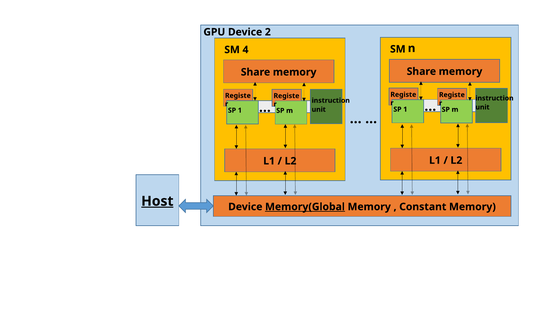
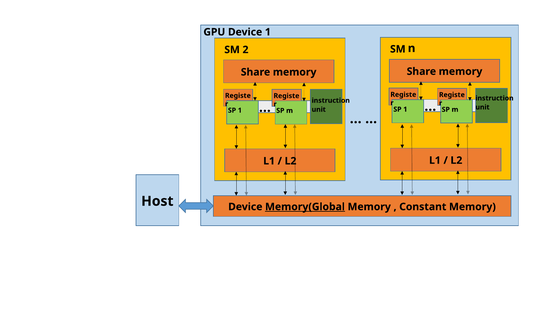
Device 2: 2 -> 1 (268, 32)
4: 4 -> 2 (245, 50)
Host underline: present -> none (157, 201)
